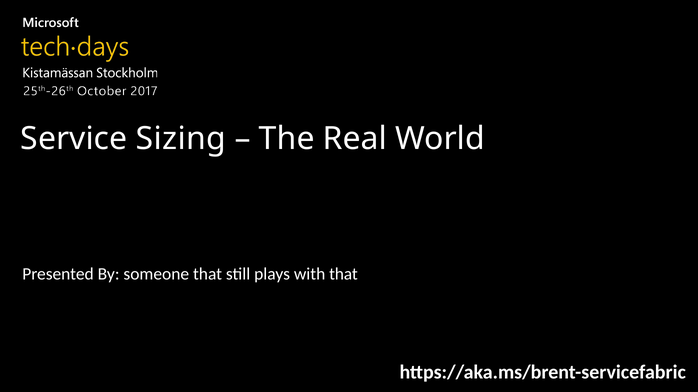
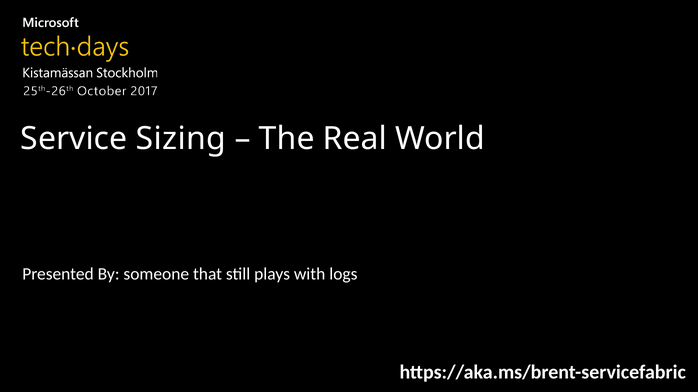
with that: that -> logs (343, 274)
